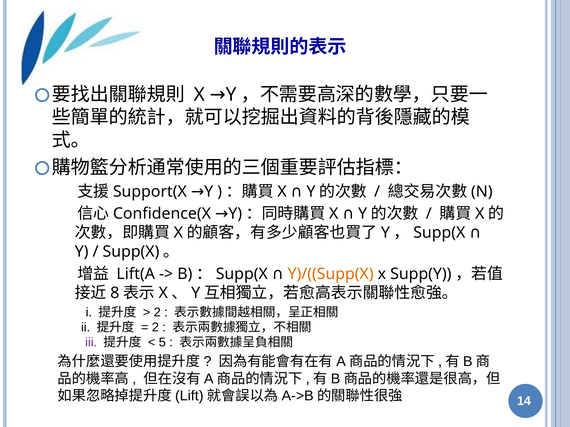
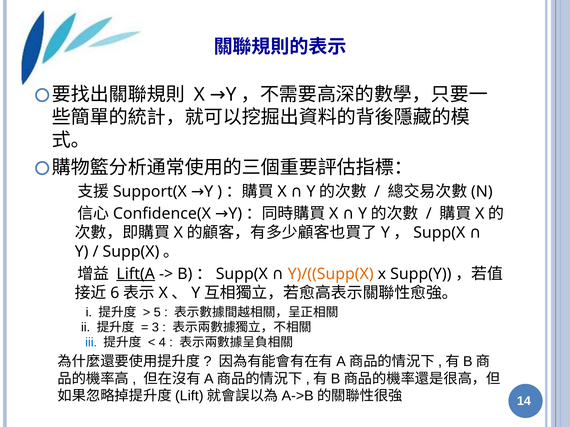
Lift(A underline: none -> present (136, 274)
8: 8 -> 6 (115, 293)
2: 2 -> 5 (157, 313)
2: 2 -> 3 (155, 328)
iii colour: purple -> blue (91, 343)
5: 5 -> 4 (162, 343)
